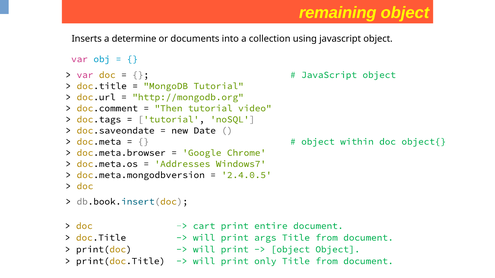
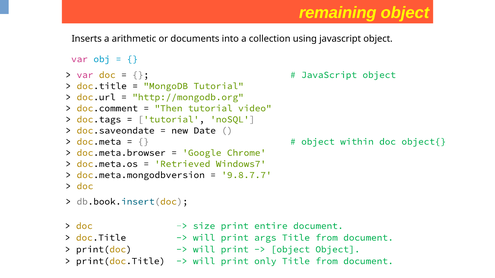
determine: determine -> arithmetic (134, 39)
Addresses: Addresses -> Retrieved (182, 164)
2.4.0.5: 2.4.0.5 -> 9.8.7.7 (246, 175)
cart: cart -> size (204, 226)
